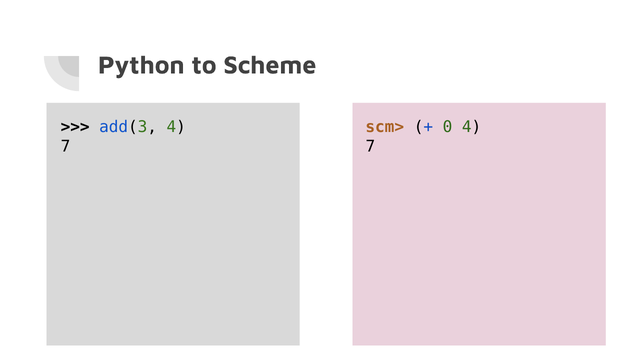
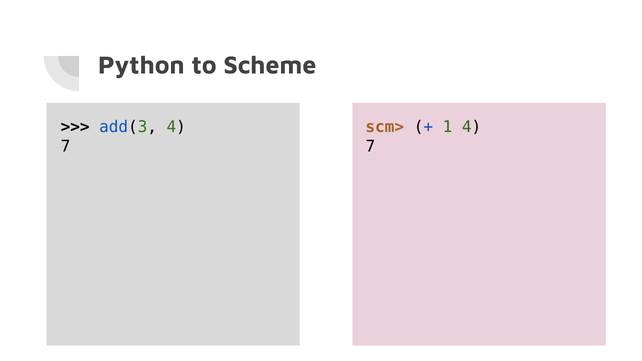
0: 0 -> 1 (448, 127)
